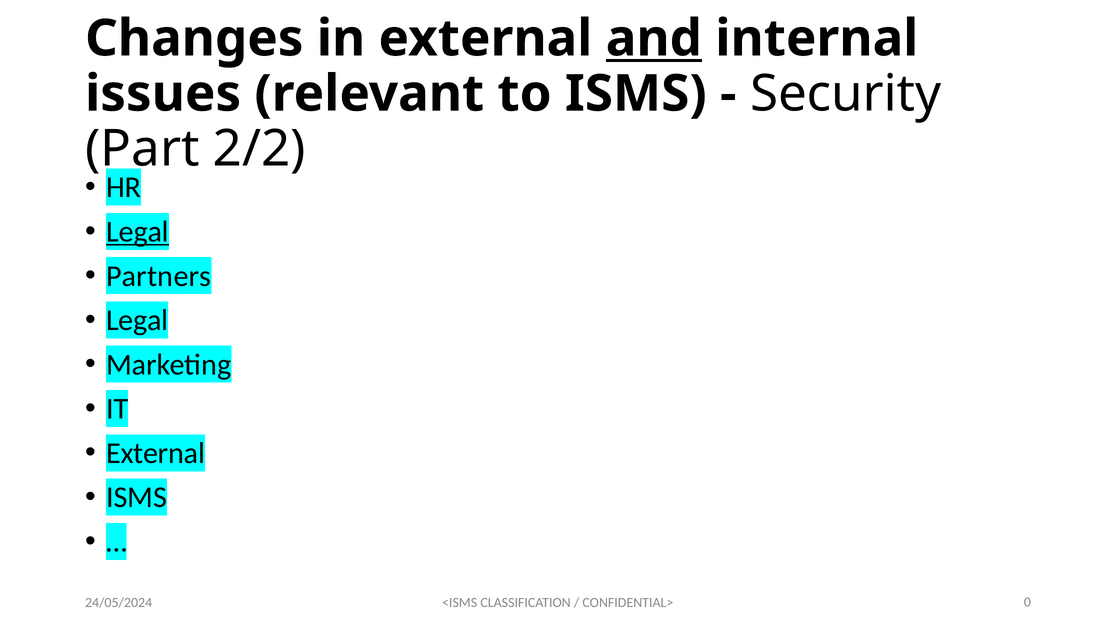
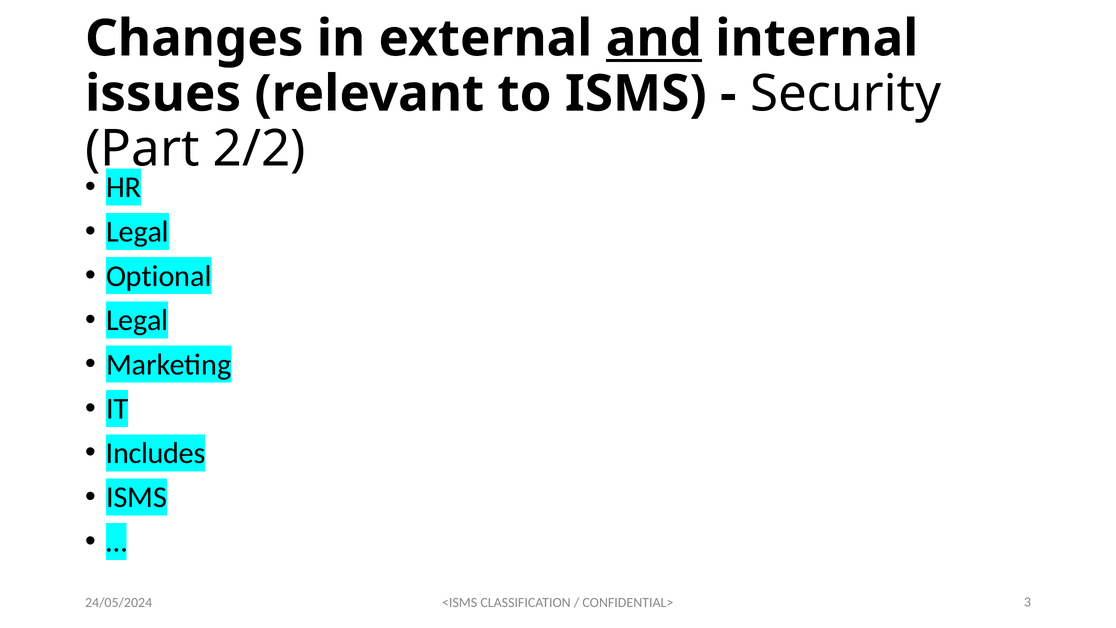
Legal underline: present -> none (137, 232)
Partners: Partners -> Optional (159, 276)
External: External -> Includes (156, 453)
0: 0 -> 3 (1027, 602)
